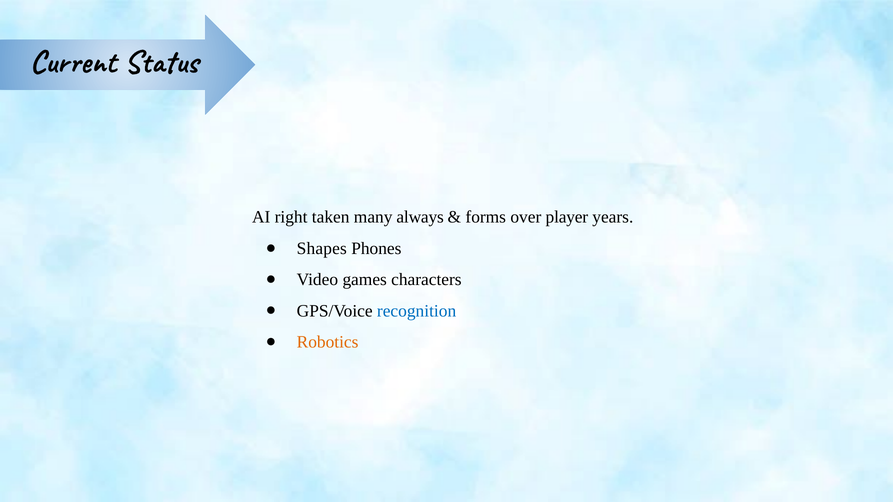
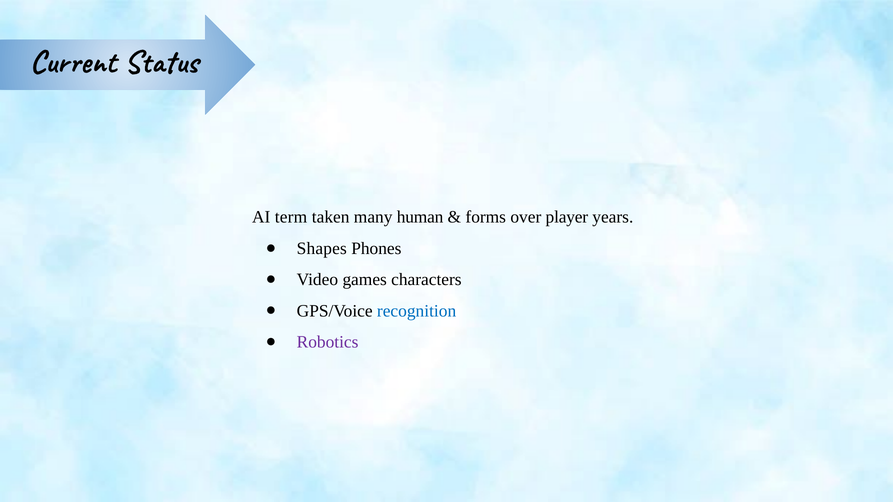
right: right -> term (291, 217)
always: always -> human (420, 217)
Robotics colour: orange -> purple (328, 342)
